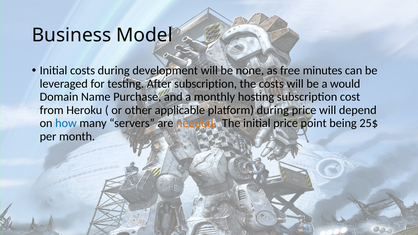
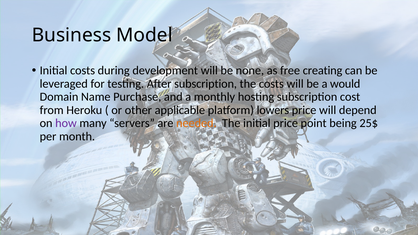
minutes: minutes -> creating (323, 71)
platform during: during -> lowers (273, 110)
how colour: blue -> purple (66, 123)
